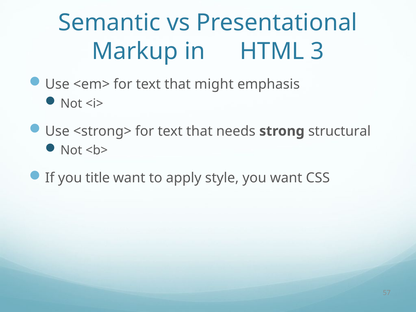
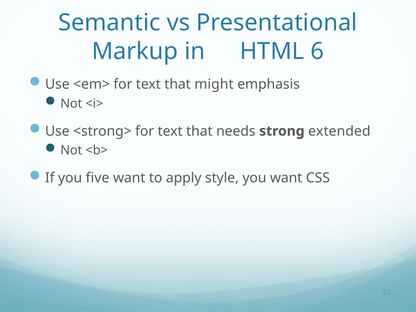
3: 3 -> 6 (317, 51)
structural: structural -> extended (339, 131)
title: title -> five (98, 178)
